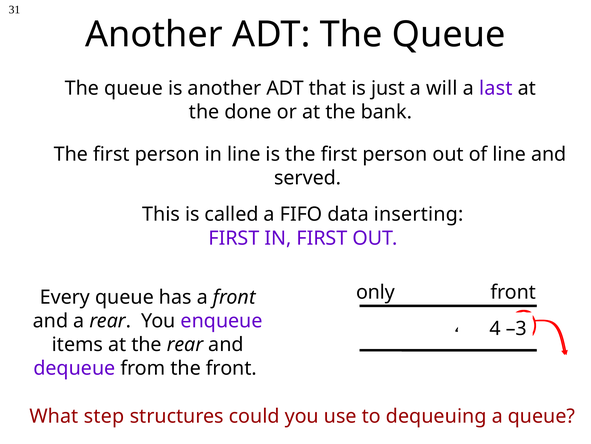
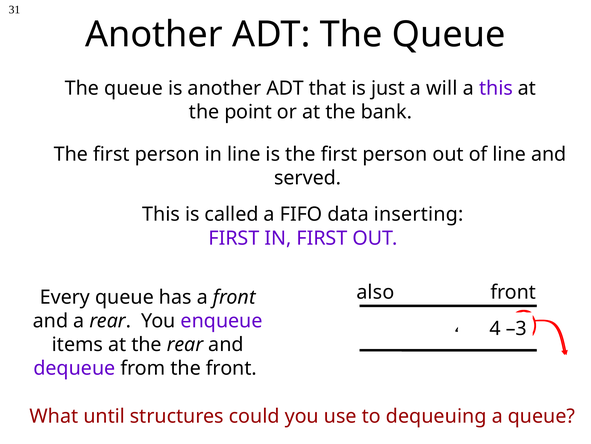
a last: last -> this (496, 88)
done: done -> point (248, 112)
only: only -> also (375, 292)
step: step -> until (104, 416)
